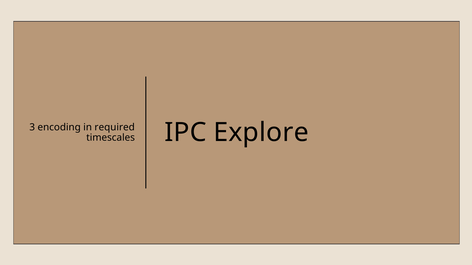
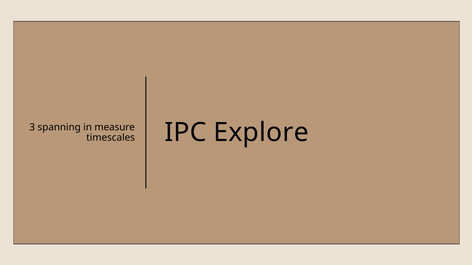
encoding: encoding -> spanning (59, 127)
required: required -> measure (115, 127)
